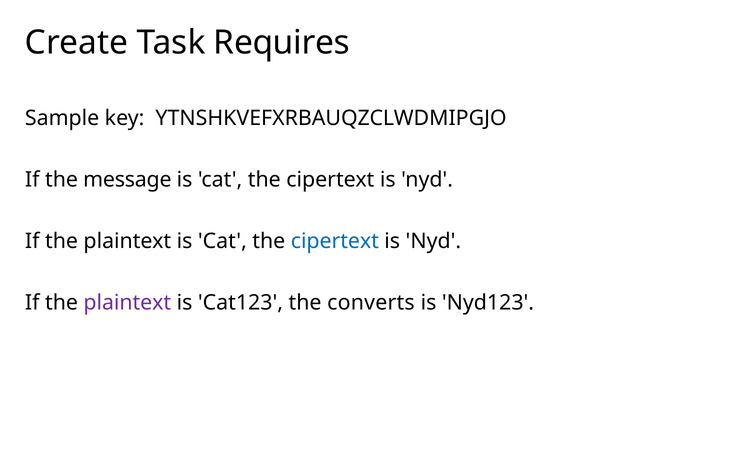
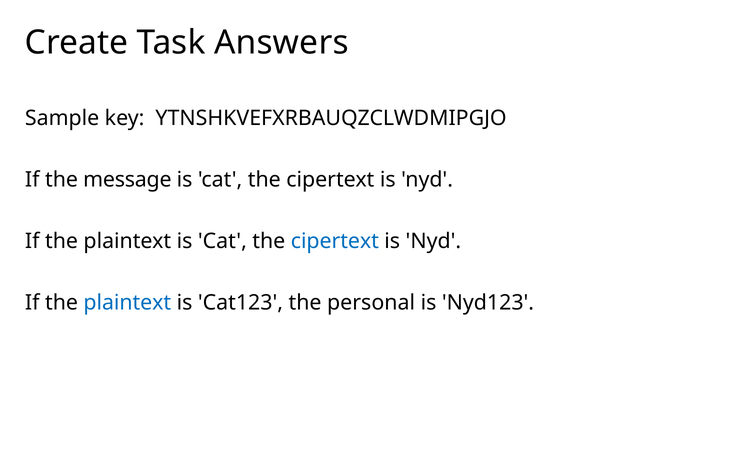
Requires: Requires -> Answers (281, 42)
plaintext colour: purple -> blue (127, 302)
converts: converts -> personal (371, 302)
